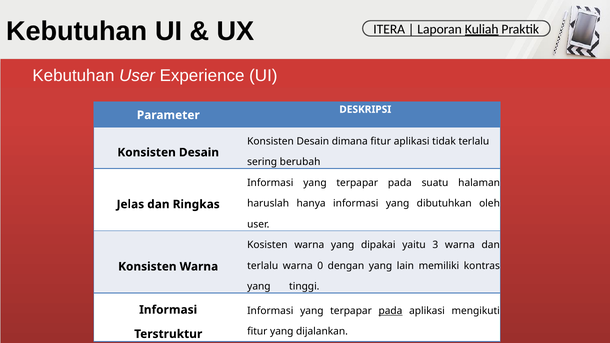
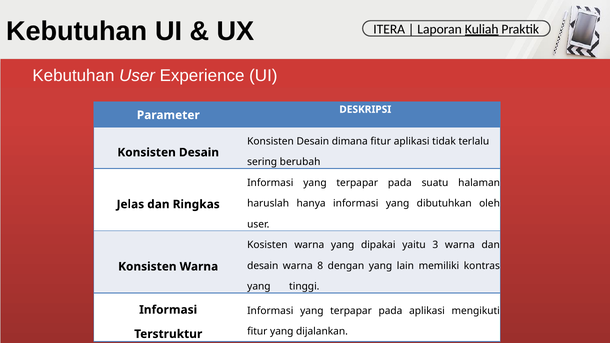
terlalu: terlalu -> desain (263, 266)
0: 0 -> 8 (320, 266)
pada underline: present -> none (390, 311)
